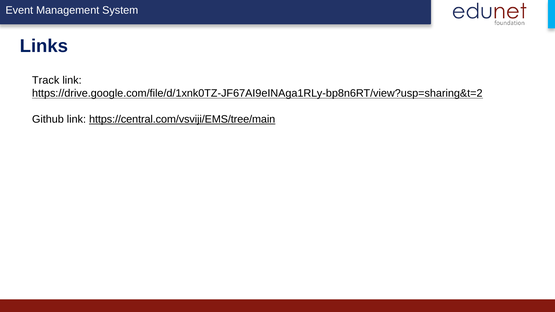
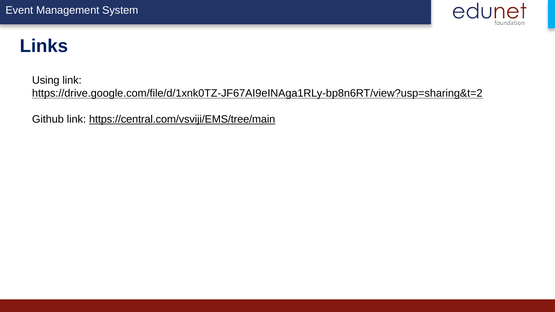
Track: Track -> Using (46, 80)
